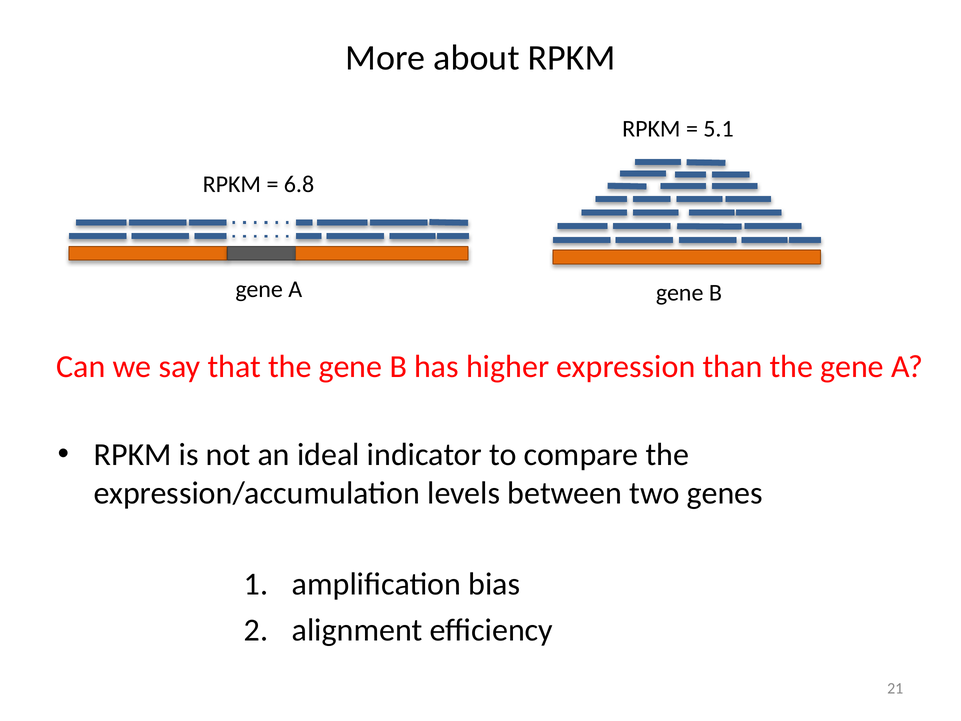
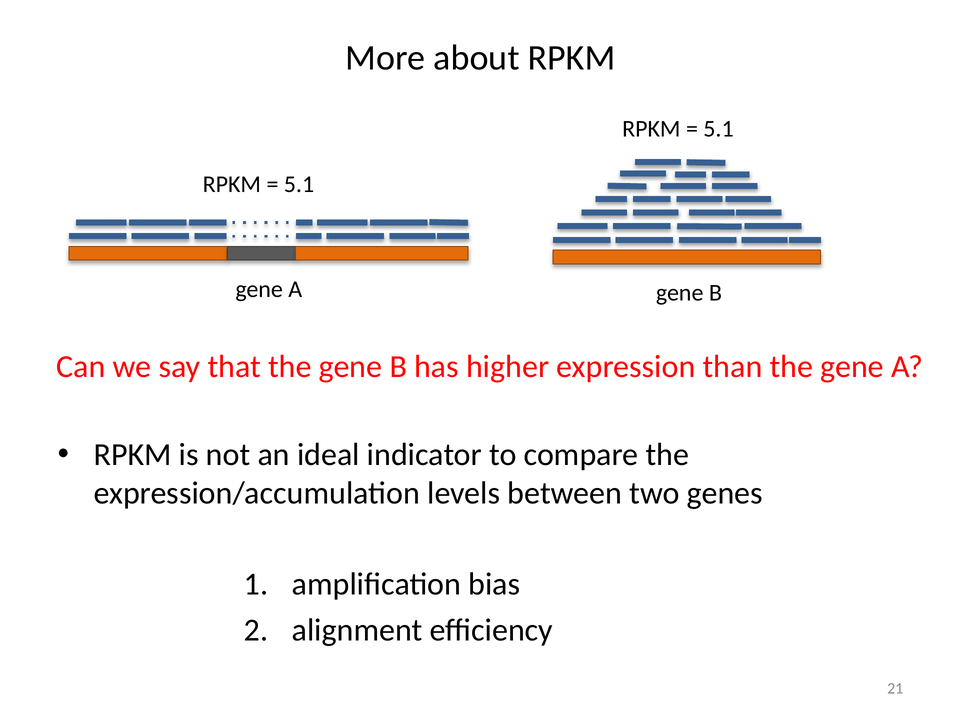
6.8: 6.8 -> 5.1 (299, 184)
